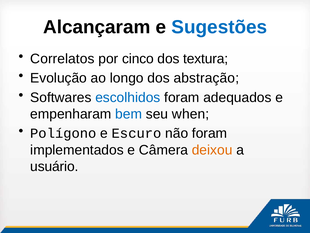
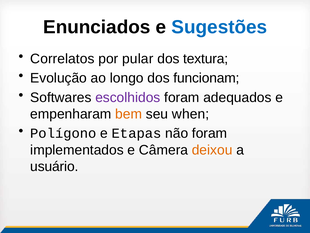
Alcançaram: Alcançaram -> Enunciados (97, 27)
cinco: cinco -> pular (138, 59)
abstração: abstração -> funcionam (206, 78)
escolhidos colour: blue -> purple (128, 97)
bem colour: blue -> orange (129, 114)
Escuro: Escuro -> Etapas (137, 133)
